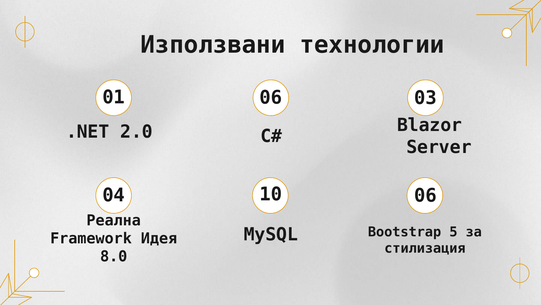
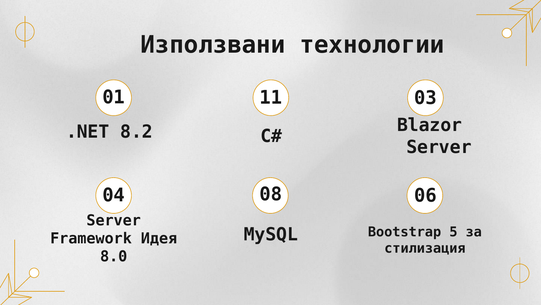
01 06: 06 -> 11 (271, 97)
2.0: 2.0 -> 8.2 (137, 132)
10: 10 -> 08 (271, 194)
Реална: Реална -> Server (114, 220)
